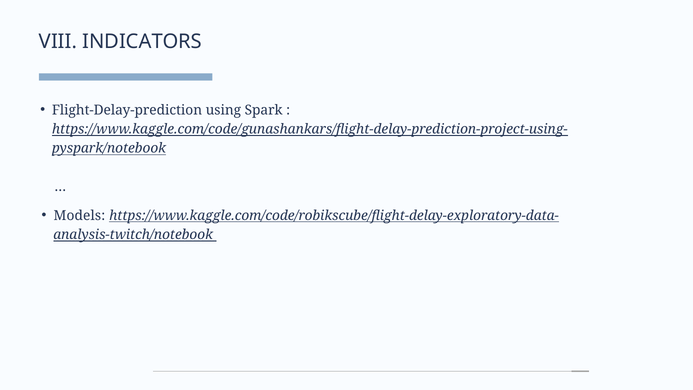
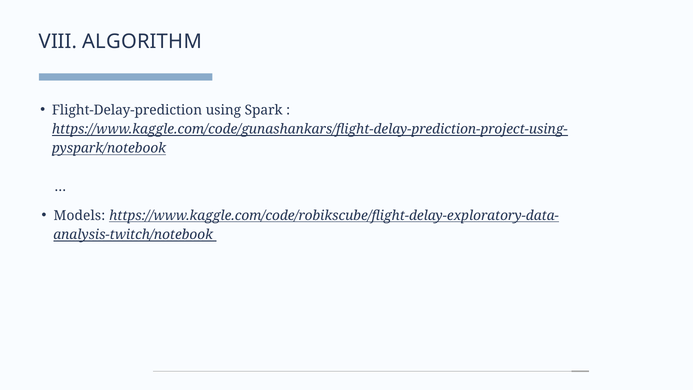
INDICATORS: INDICATORS -> ALGORITHM (142, 42)
